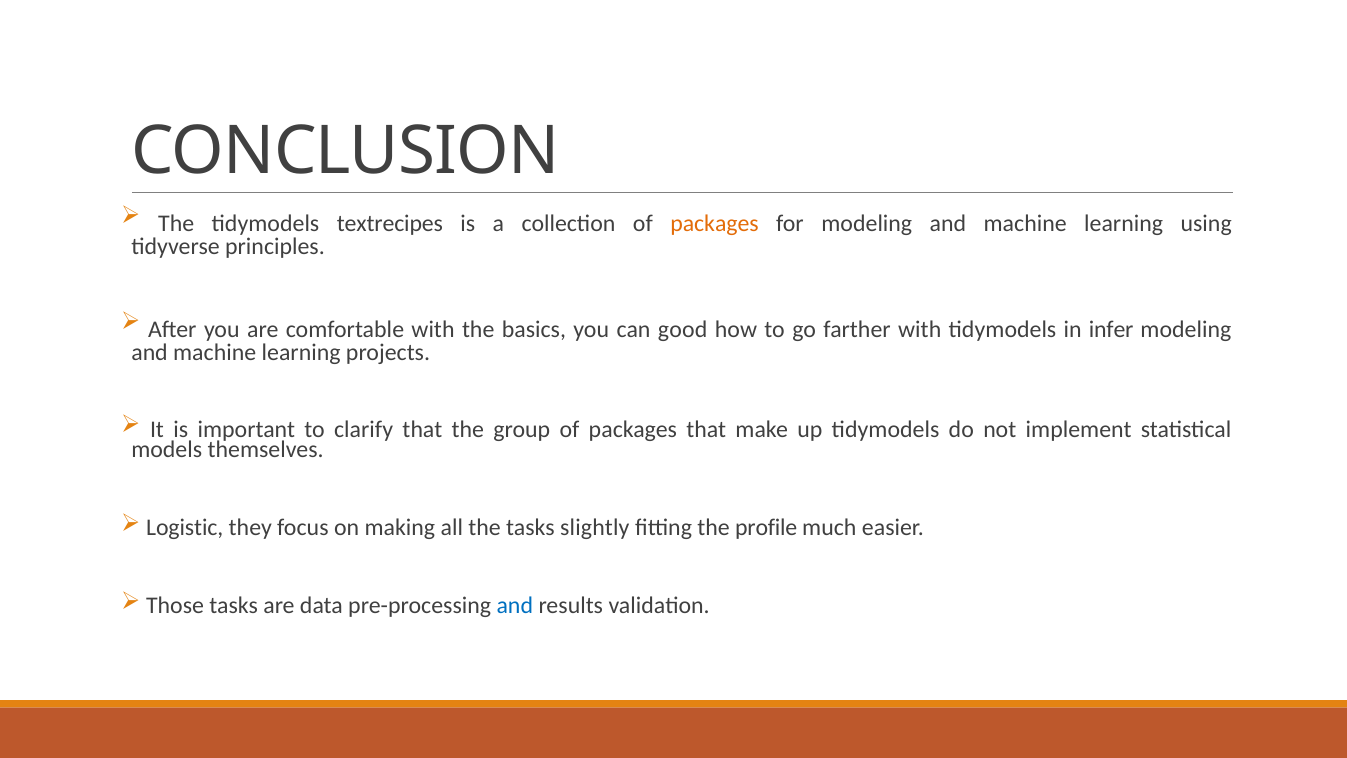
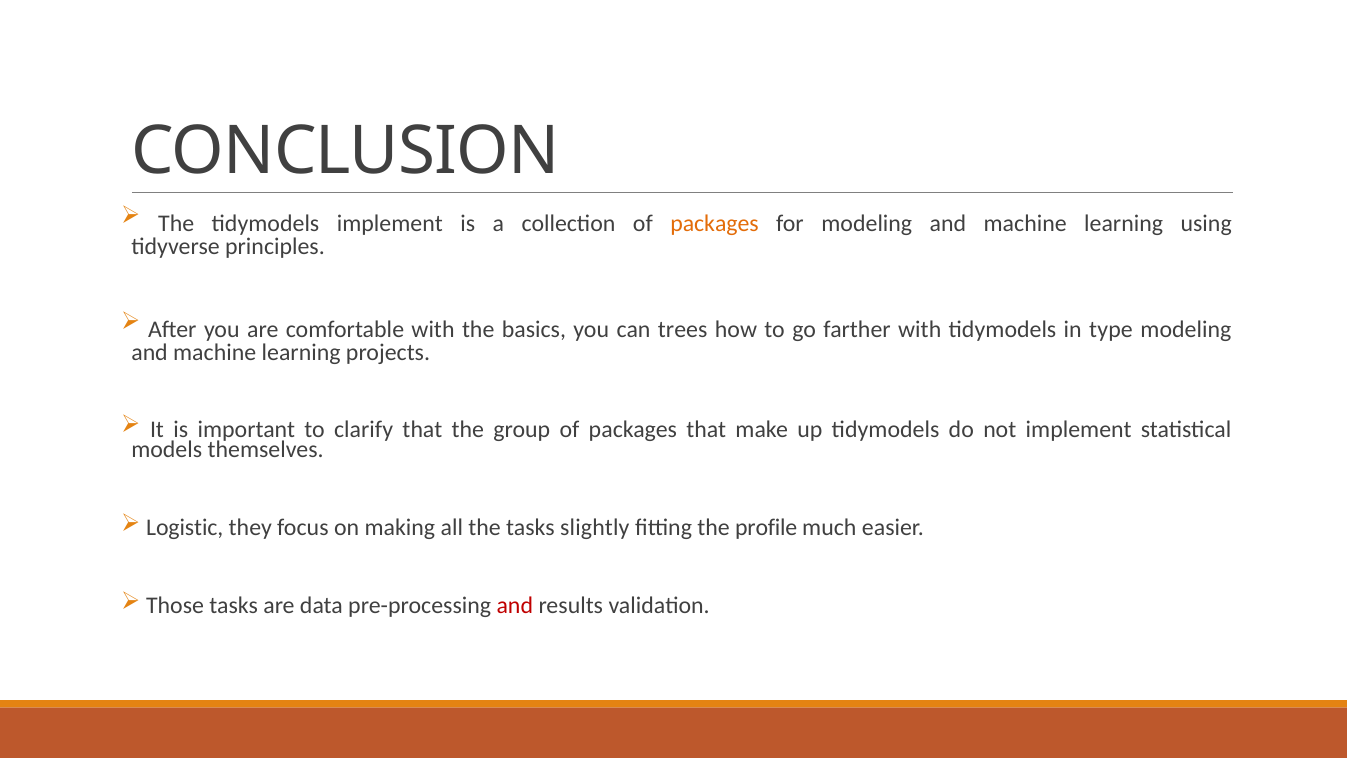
tidymodels textrecipes: textrecipes -> implement (390, 224)
good: good -> trees (683, 330)
infer: infer -> type (1111, 330)
and colour: blue -> red (515, 605)
